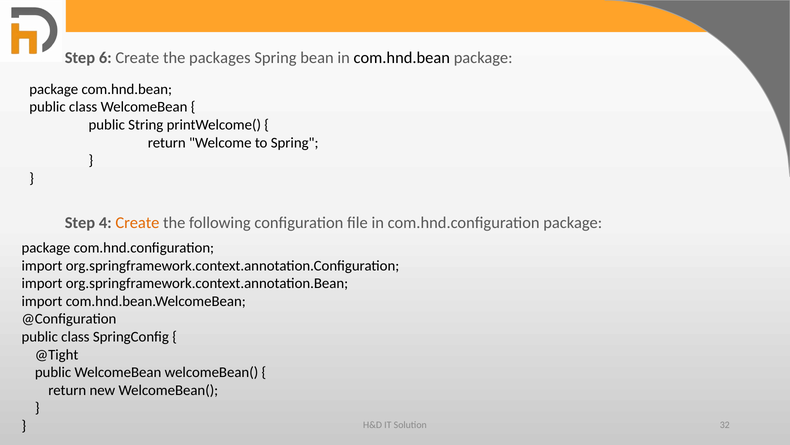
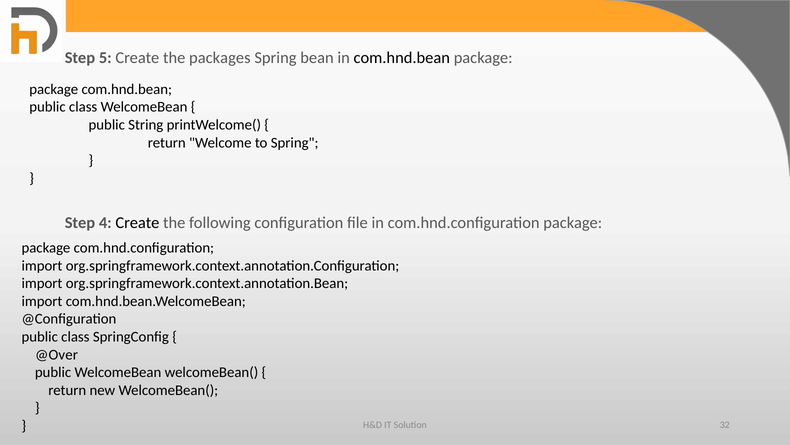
6: 6 -> 5 (105, 58)
Create colour: orange -> black (137, 223)
@Tight: @Tight -> @Over (57, 354)
